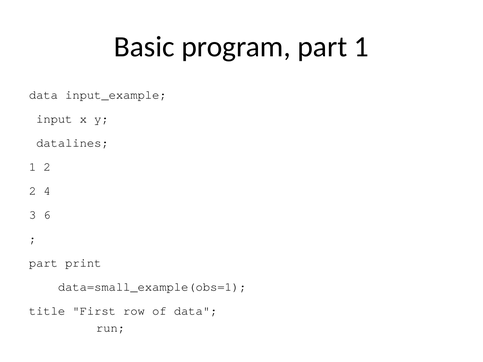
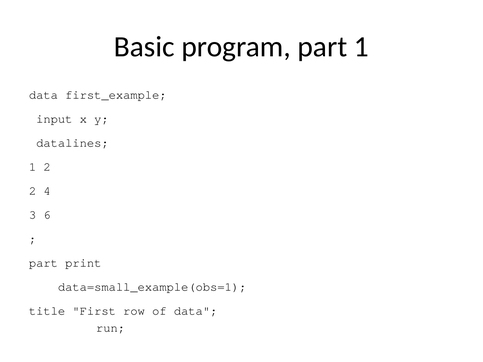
input_example: input_example -> first_example (116, 95)
